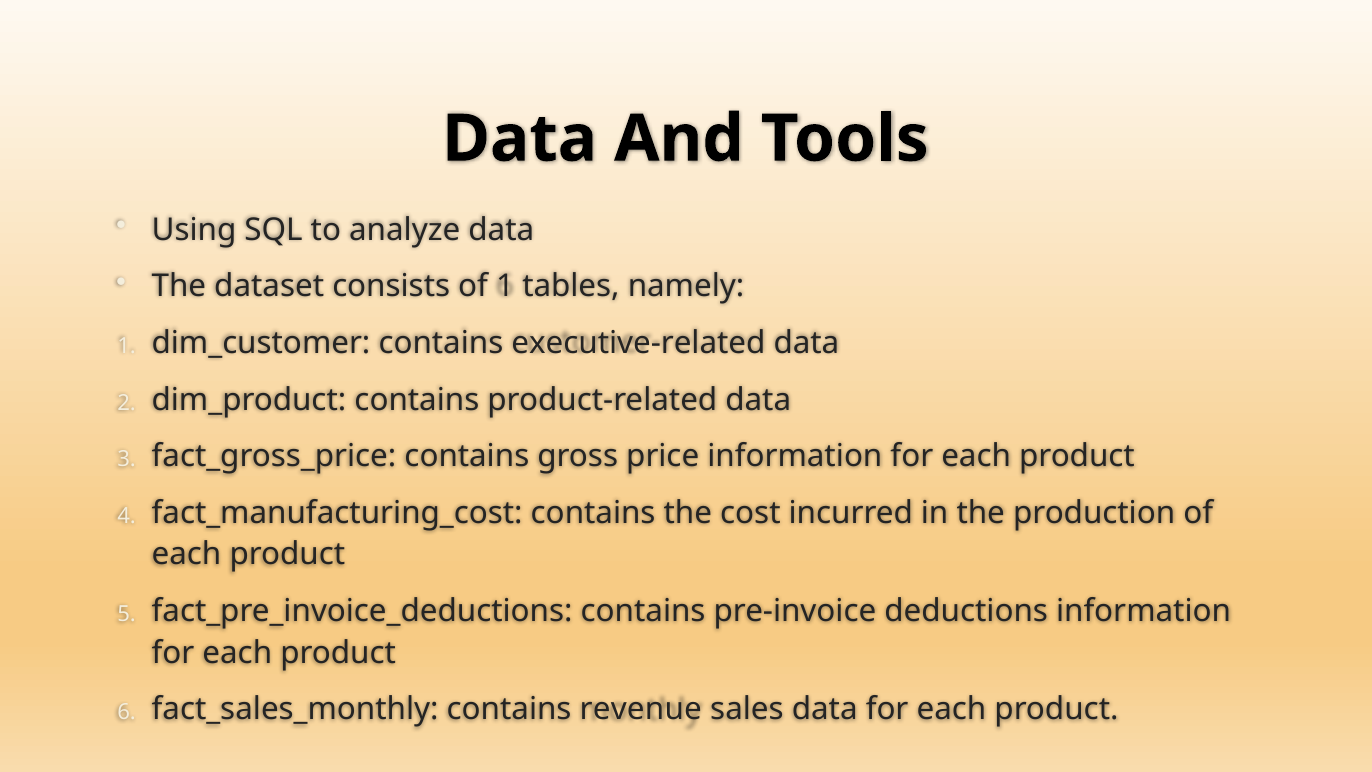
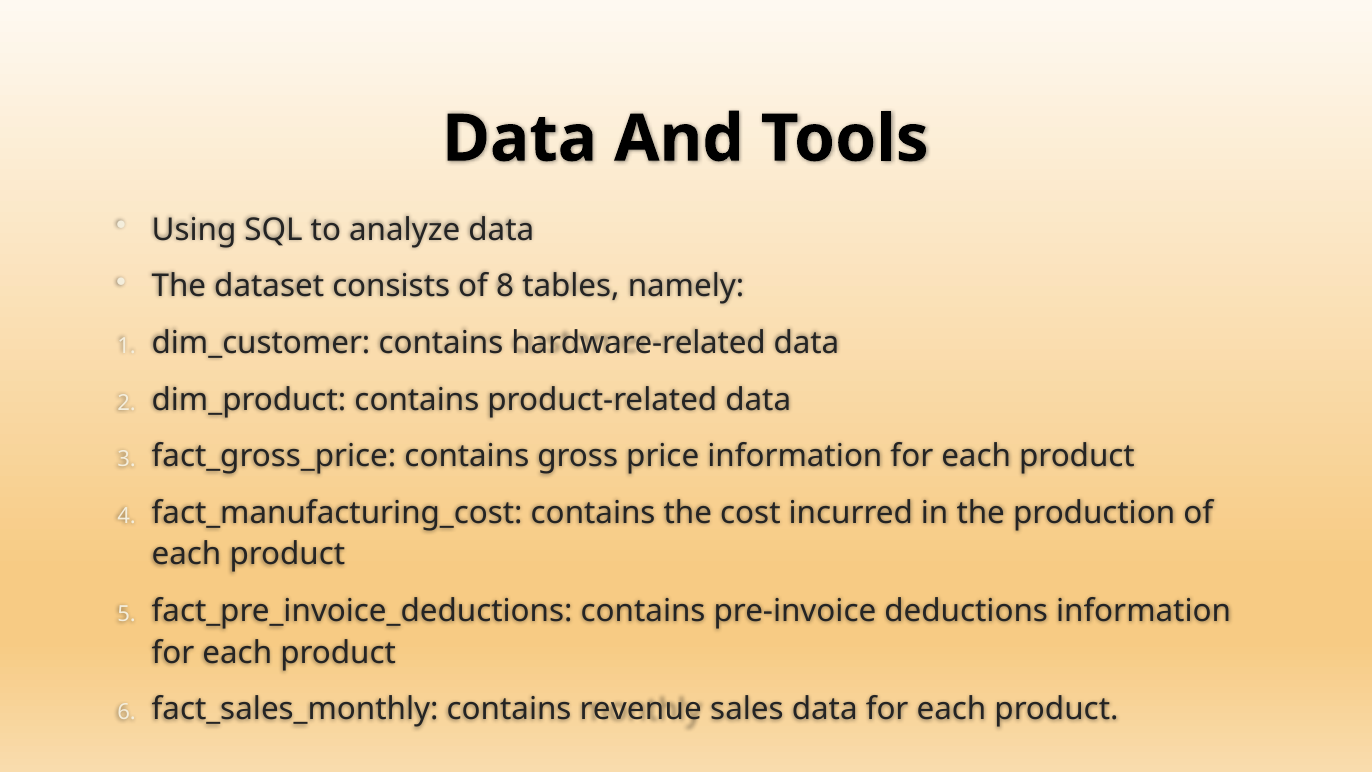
of 1: 1 -> 8 (505, 286)
executive-related: executive-related -> hardware-related (639, 343)
